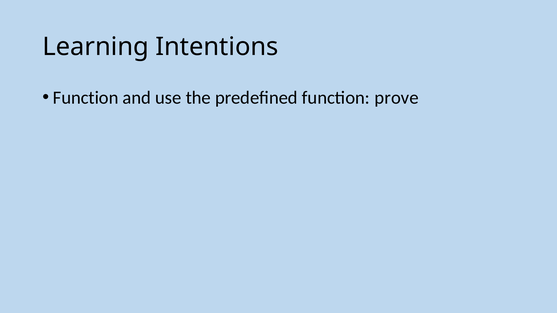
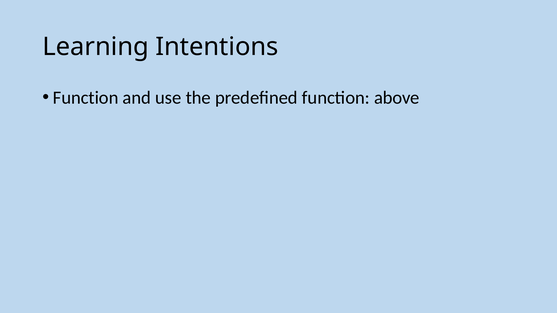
prove: prove -> above (397, 98)
